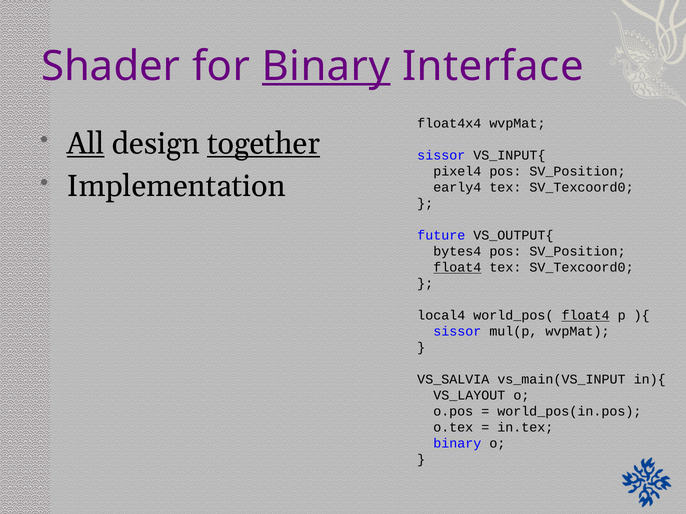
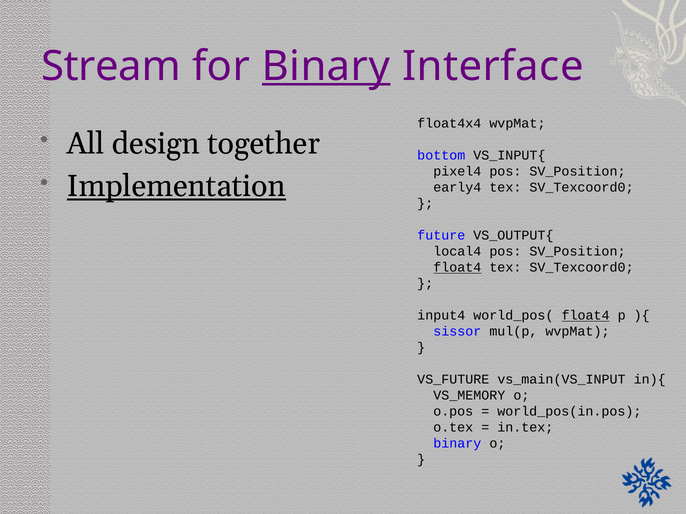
Shader: Shader -> Stream (111, 66)
All underline: present -> none (86, 144)
together underline: present -> none (264, 144)
sissor: sissor -> bottom (441, 156)
Implementation underline: none -> present (176, 187)
bytes4: bytes4 -> local4 (457, 252)
local4: local4 -> input4 (441, 316)
VS_SALVIA: VS_SALVIA -> VS_FUTURE (453, 380)
VS_LAYOUT: VS_LAYOUT -> VS_MEMORY (469, 396)
